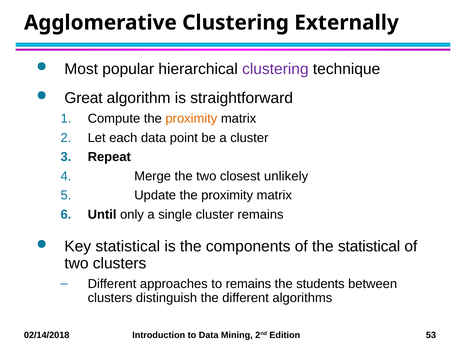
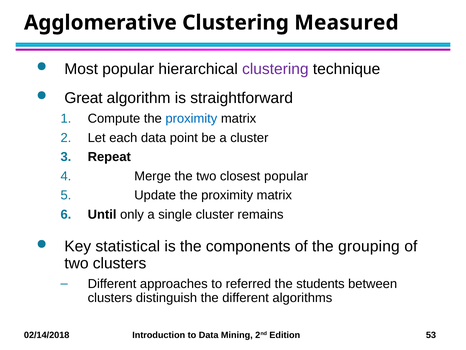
Externally: Externally -> Measured (346, 23)
proximity colour: orange -> blue (191, 118)
closest unlikely: unlikely -> popular (286, 176)
the statistical: statistical -> grouping (369, 246)
to remains: remains -> referred (248, 283)
